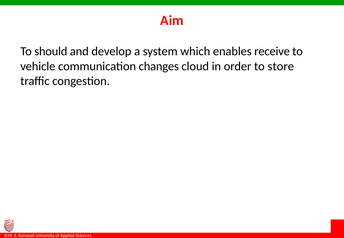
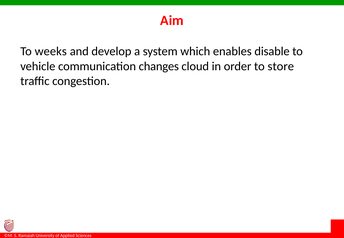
should: should -> weeks (51, 51)
receive: receive -> disable (272, 51)
